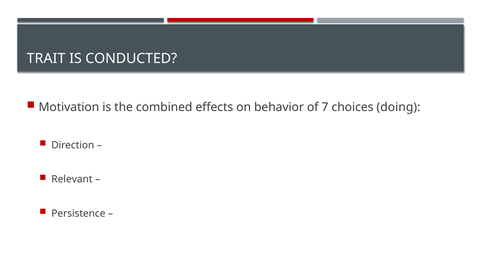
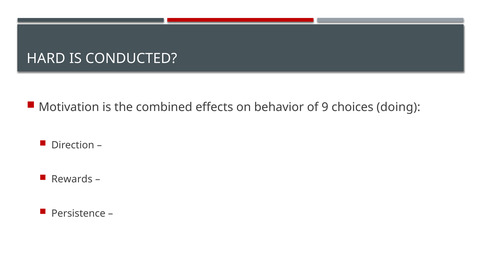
TRAIT: TRAIT -> HARD (46, 58)
7: 7 -> 9 (325, 107)
Relevant: Relevant -> Rewards (72, 179)
